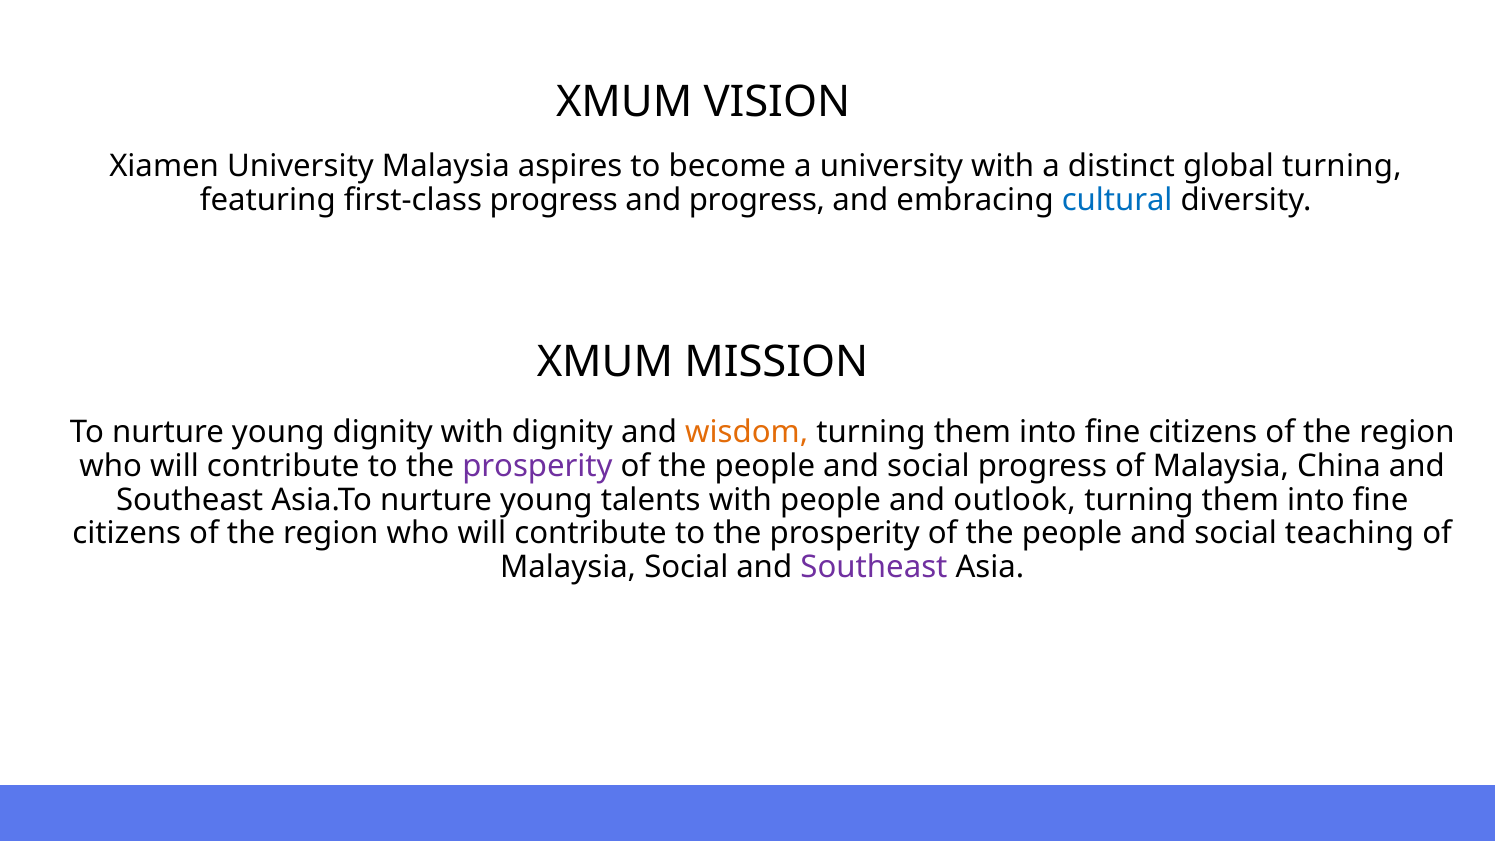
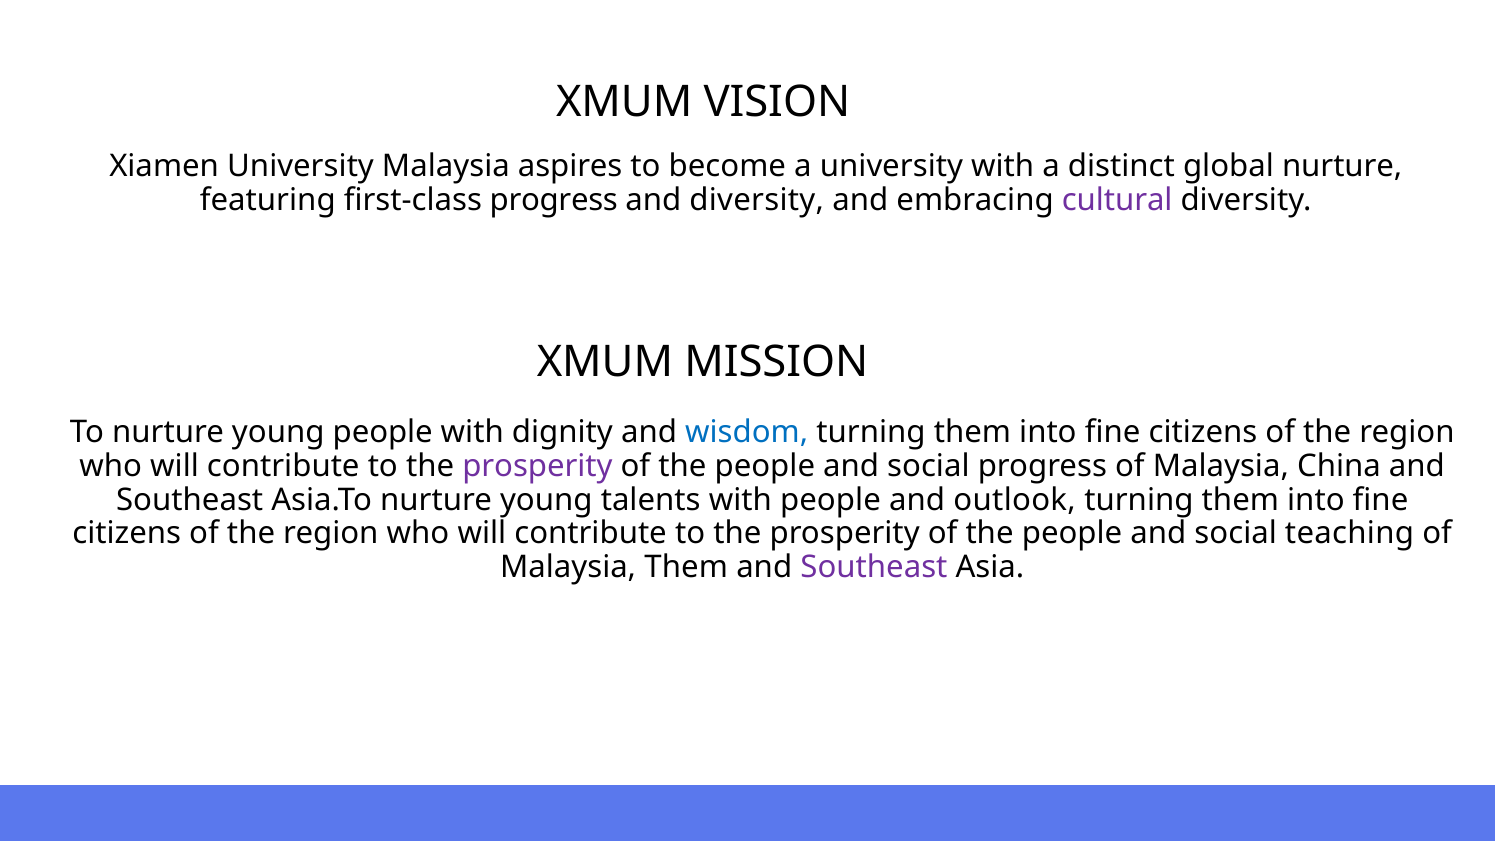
global turning: turning -> nurture (1342, 167)
and progress: progress -> diversity (757, 200)
cultural colour: blue -> purple (1117, 200)
young dignity: dignity -> people (383, 433)
wisdom colour: orange -> blue (747, 433)
Malaysia Social: Social -> Them (686, 567)
